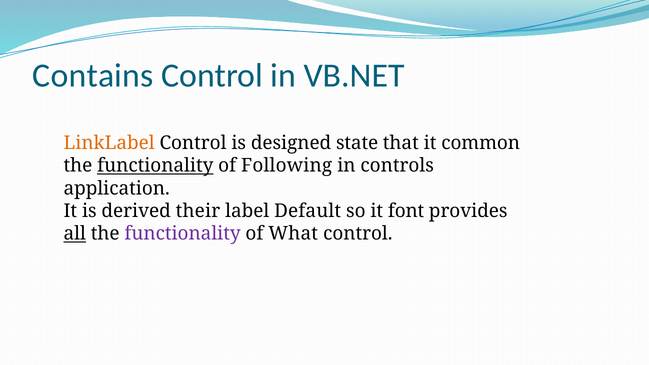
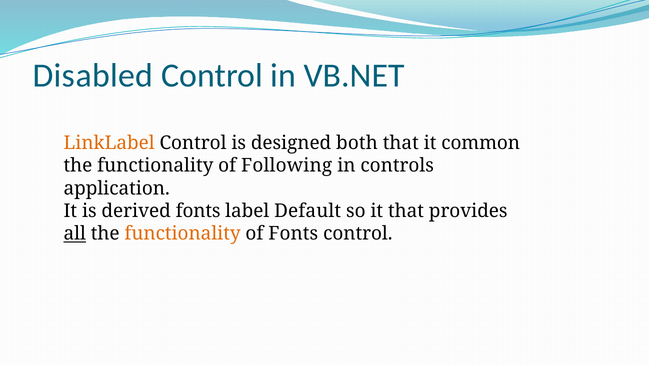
Contains: Contains -> Disabled (93, 76)
state: state -> both (357, 143)
functionality underline: present -> none (155, 166)
derived their: their -> fonts (198, 211)
it font: font -> that (406, 211)
functionality colour: purple -> orange (183, 234)
of What: What -> Fonts (293, 234)
